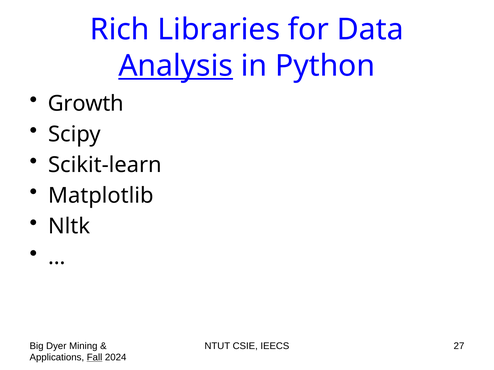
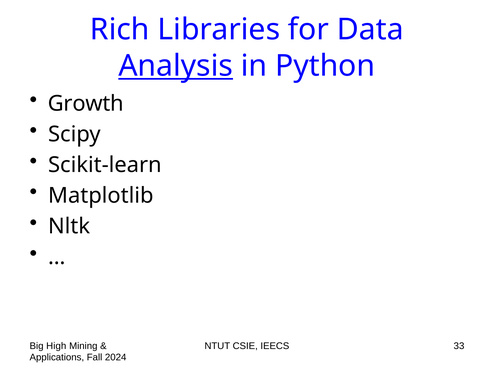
Dyer: Dyer -> High (56, 346)
27: 27 -> 33 (459, 346)
Fall underline: present -> none (95, 358)
